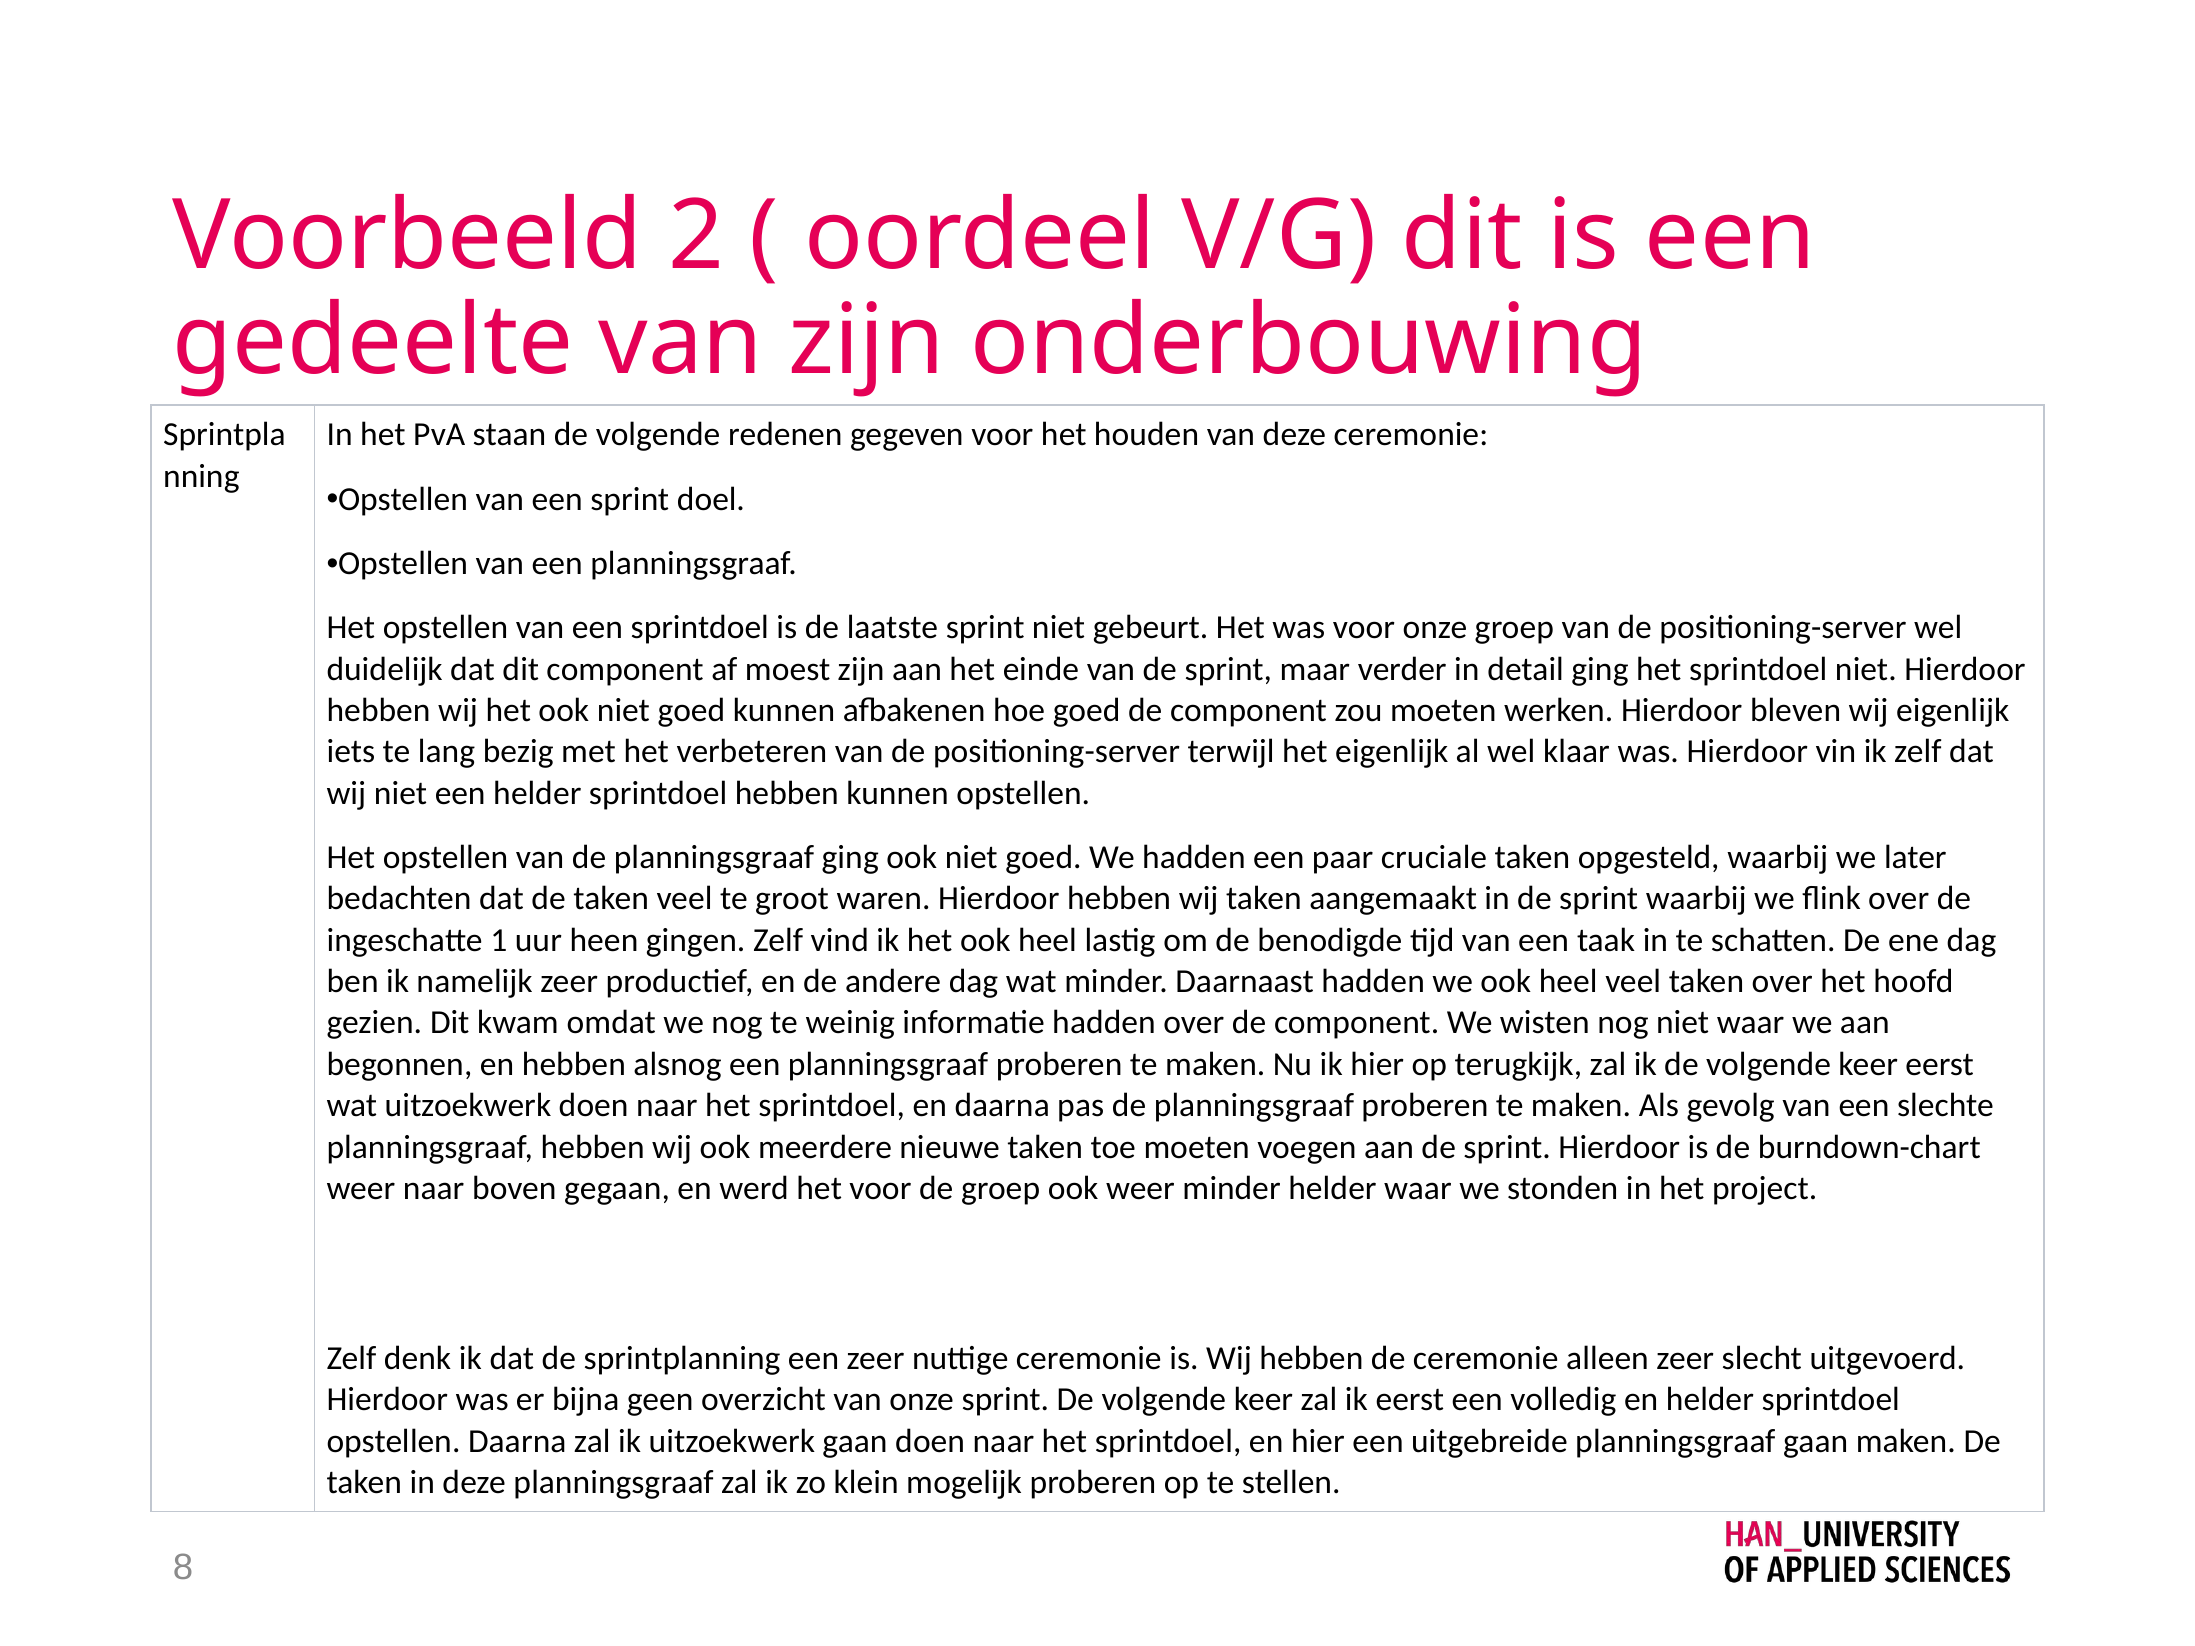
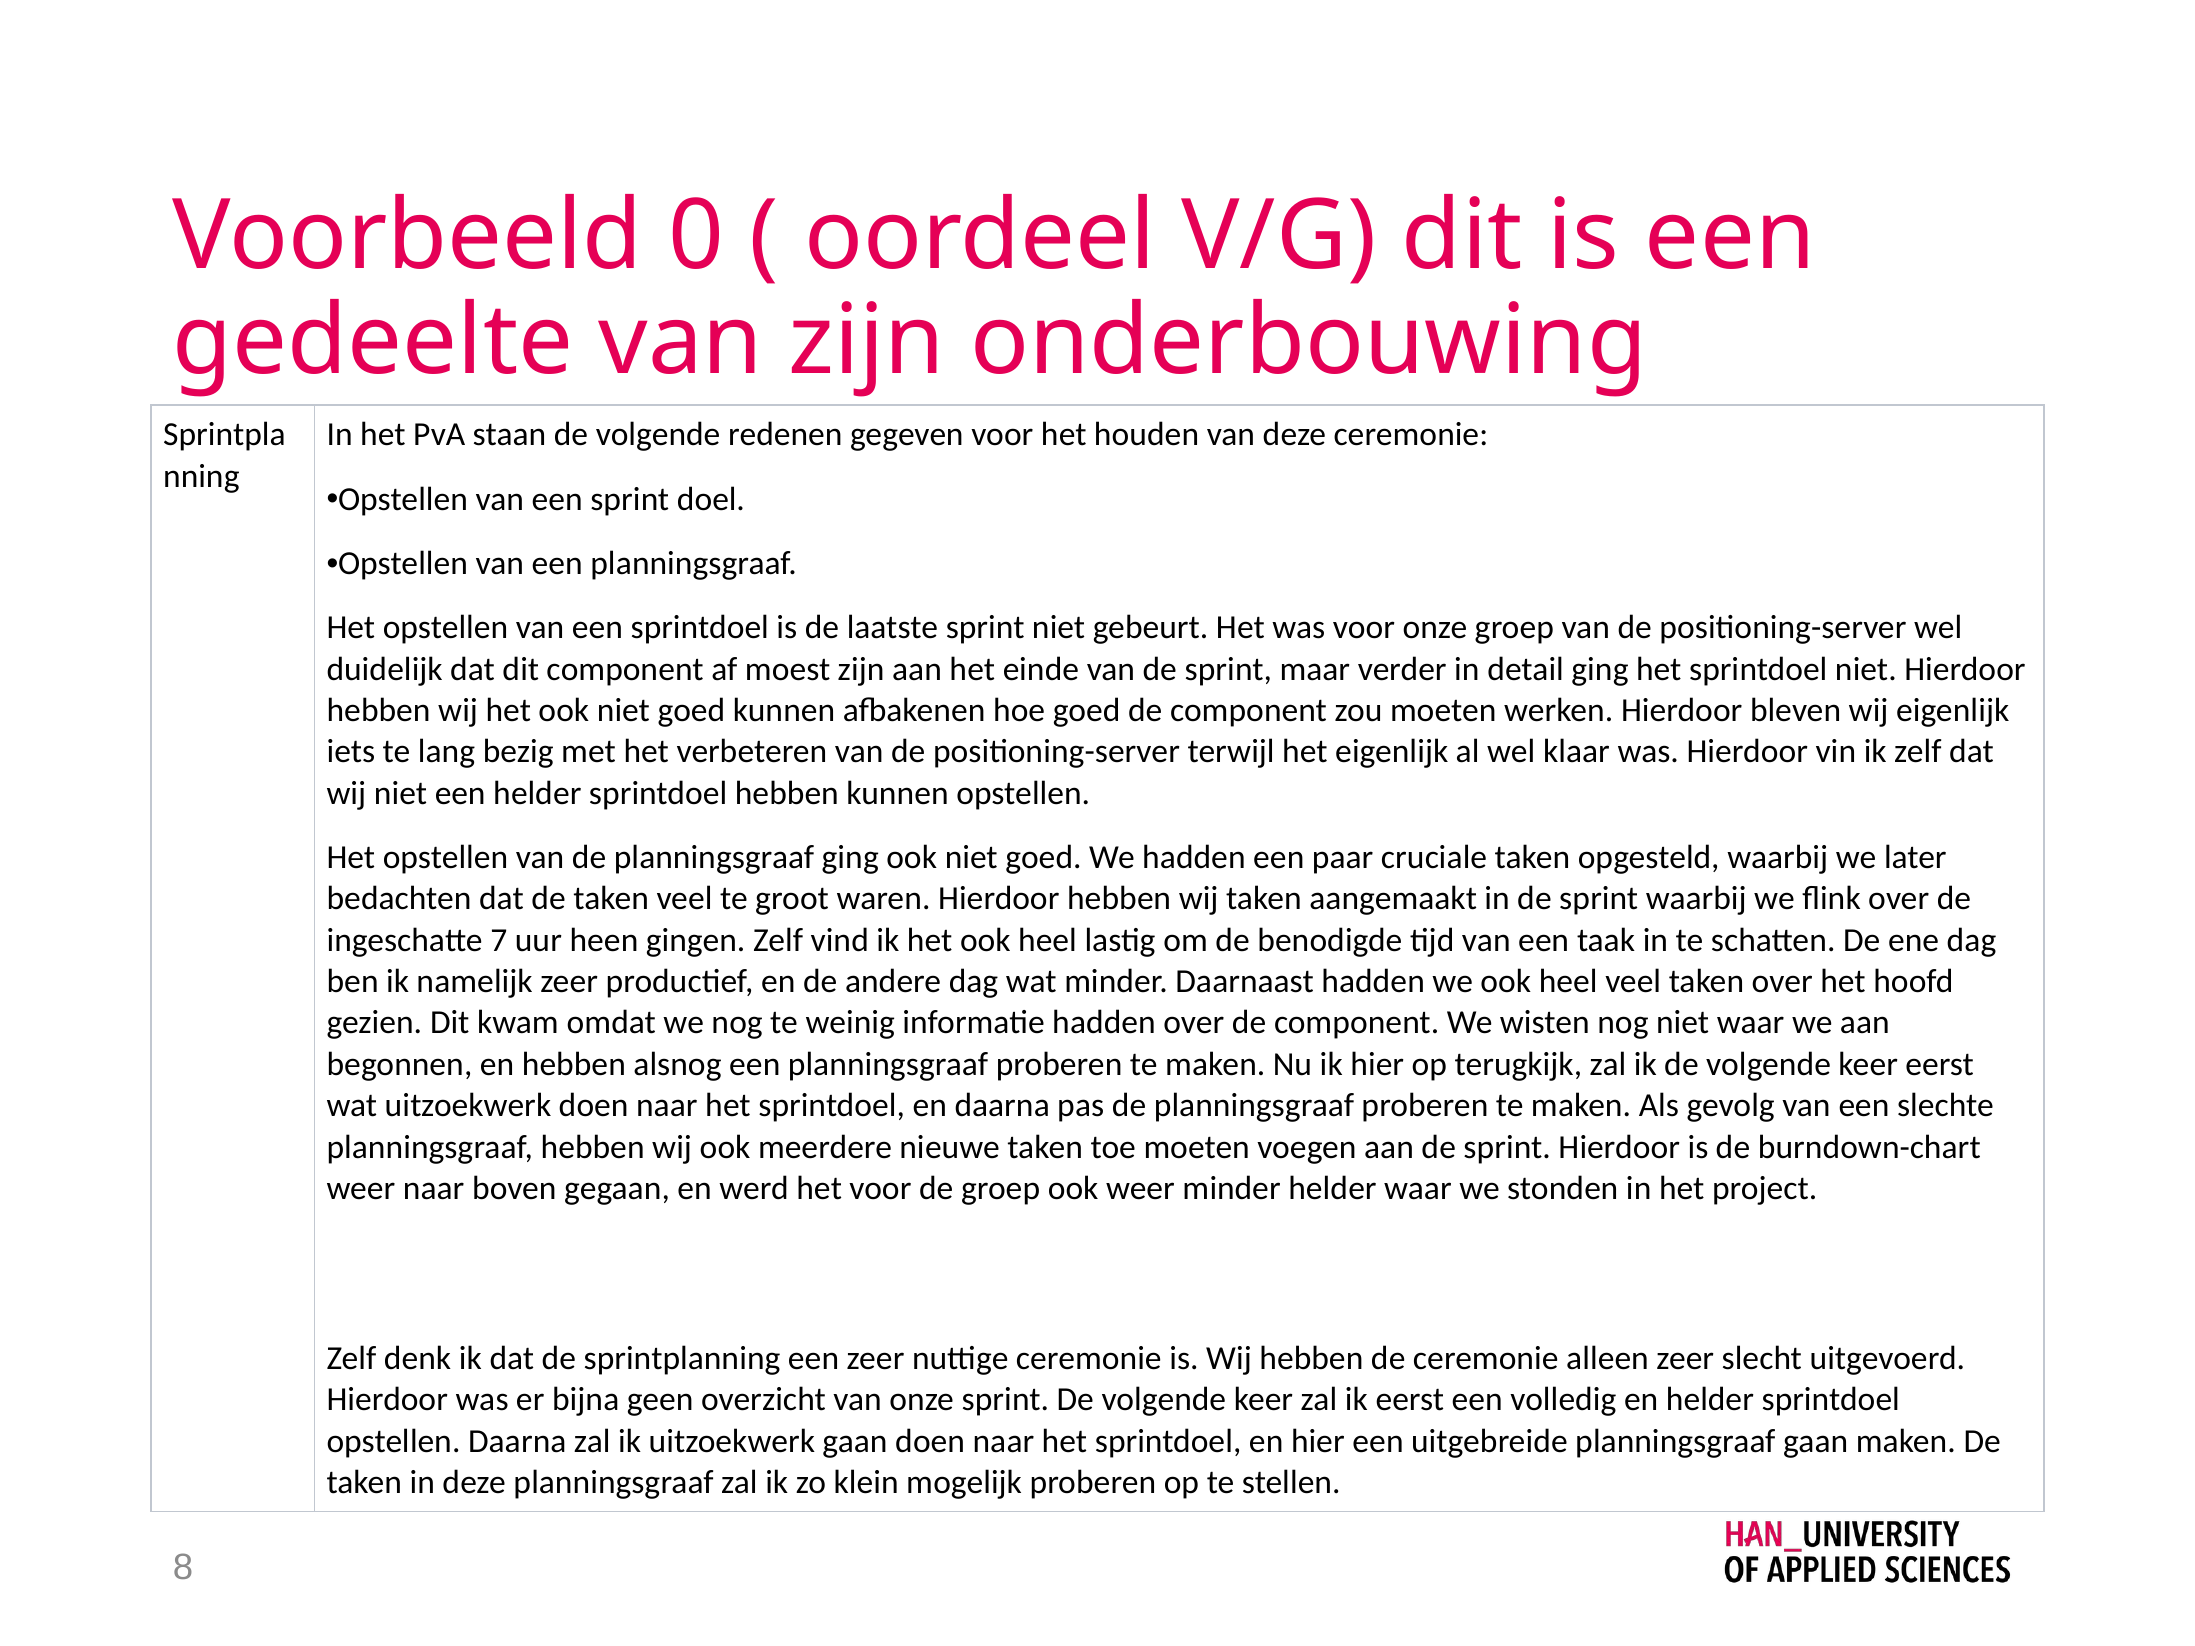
2: 2 -> 0 (696, 236)
1: 1 -> 7 (499, 940)
